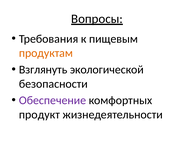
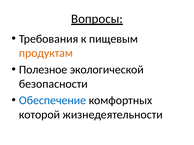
Взглянуть: Взглянуть -> Полезное (43, 70)
Обеспечение colour: purple -> blue (53, 101)
продукт: продукт -> которой (39, 115)
